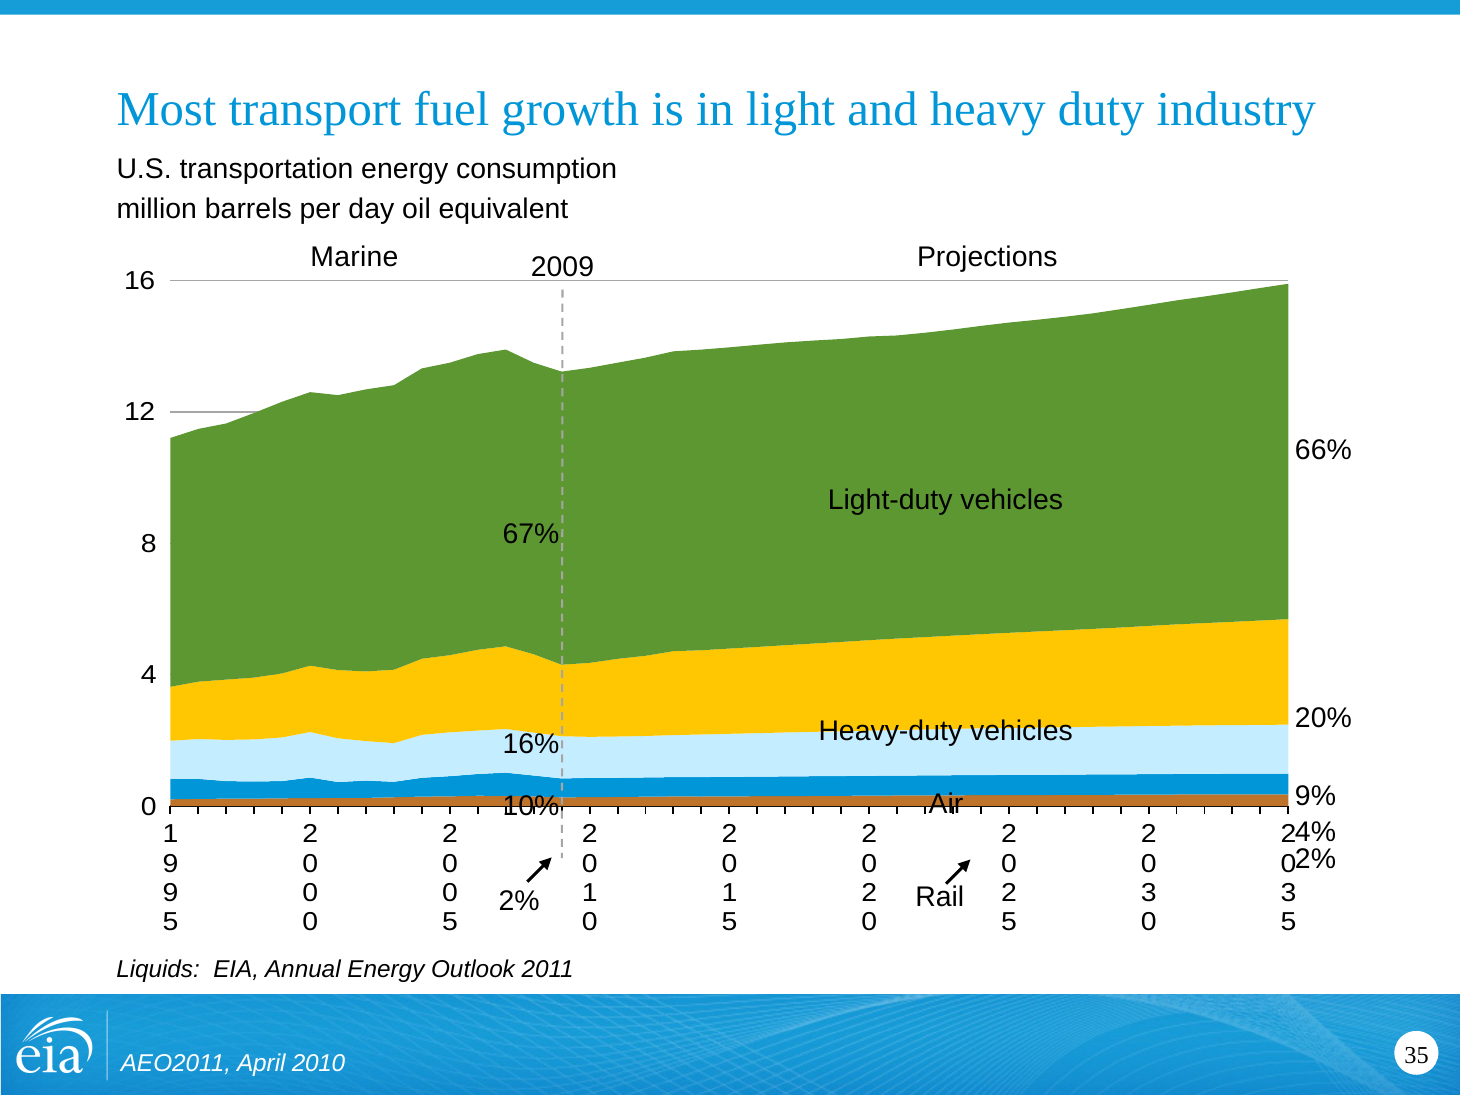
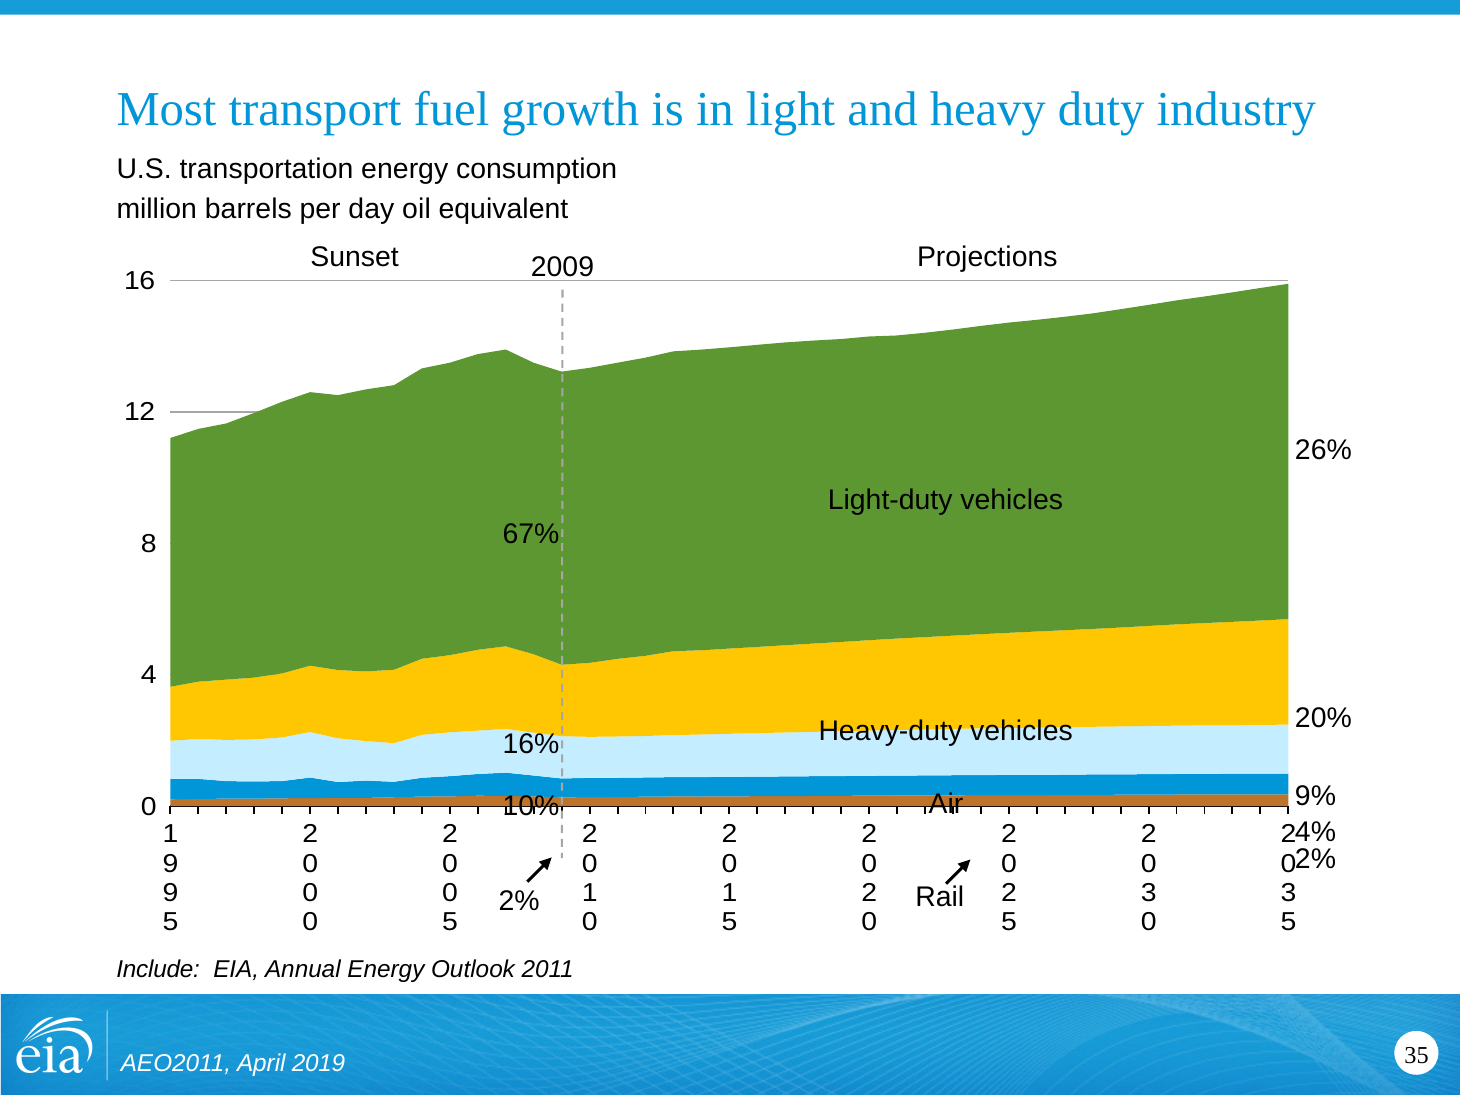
Marine: Marine -> Sunset (355, 257)
66%: 66% -> 26% (1323, 450)
Liquids: Liquids -> Include (158, 970)
2010: 2010 -> 2019 (319, 1064)
